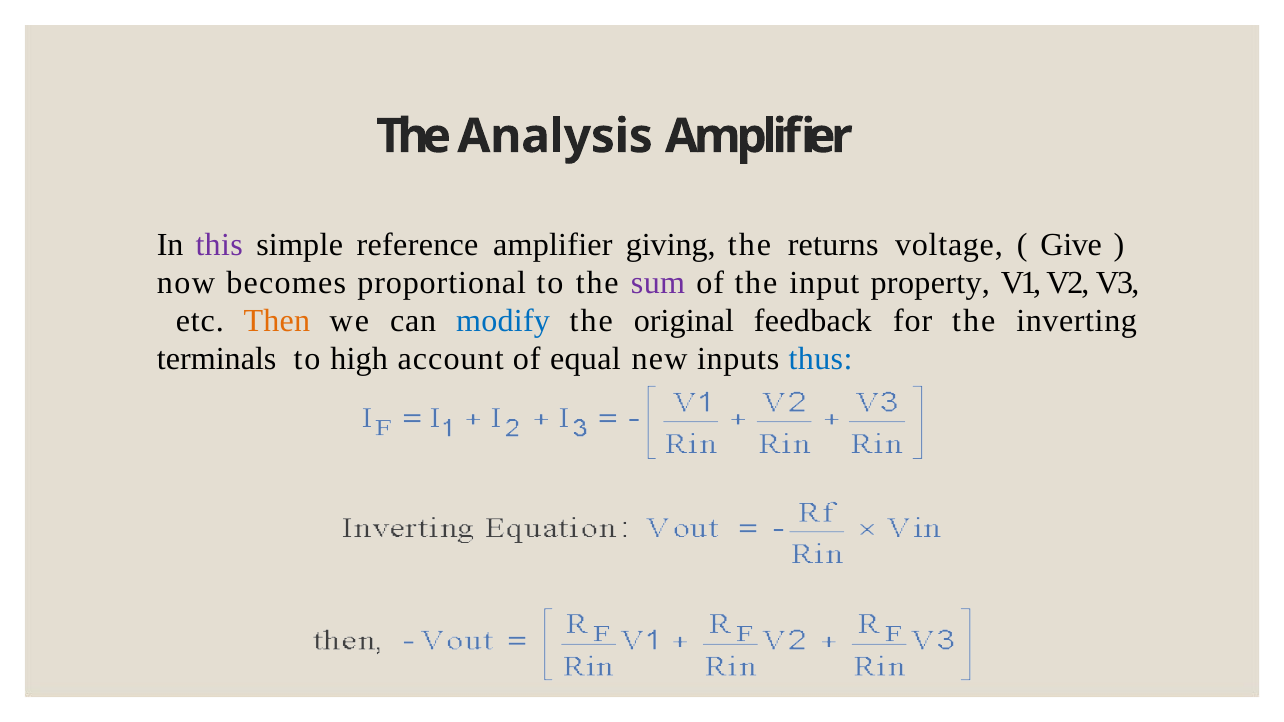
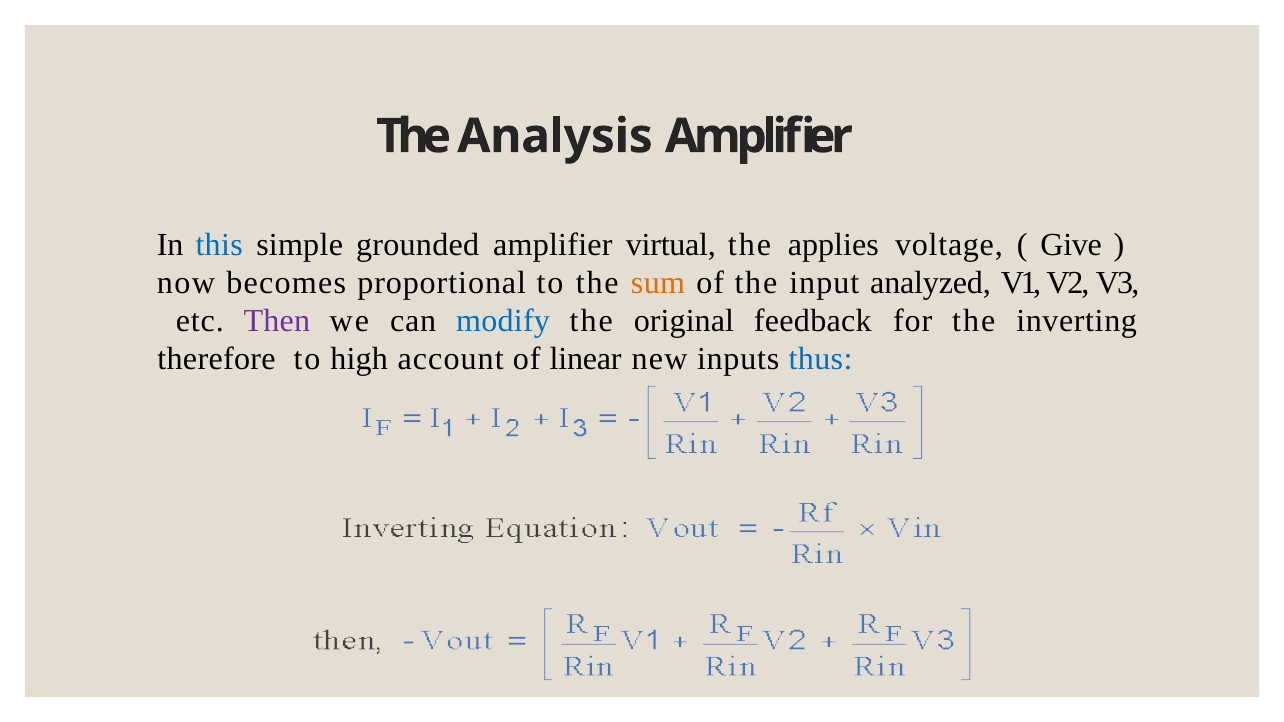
this colour: purple -> blue (219, 245)
reference: reference -> grounded (418, 245)
giving: giving -> virtual (671, 245)
returns: returns -> applies (833, 245)
sum colour: purple -> orange (658, 283)
property: property -> analyzed (931, 283)
Then colour: orange -> purple (277, 321)
terminals: terminals -> therefore (217, 359)
equal: equal -> linear (586, 359)
